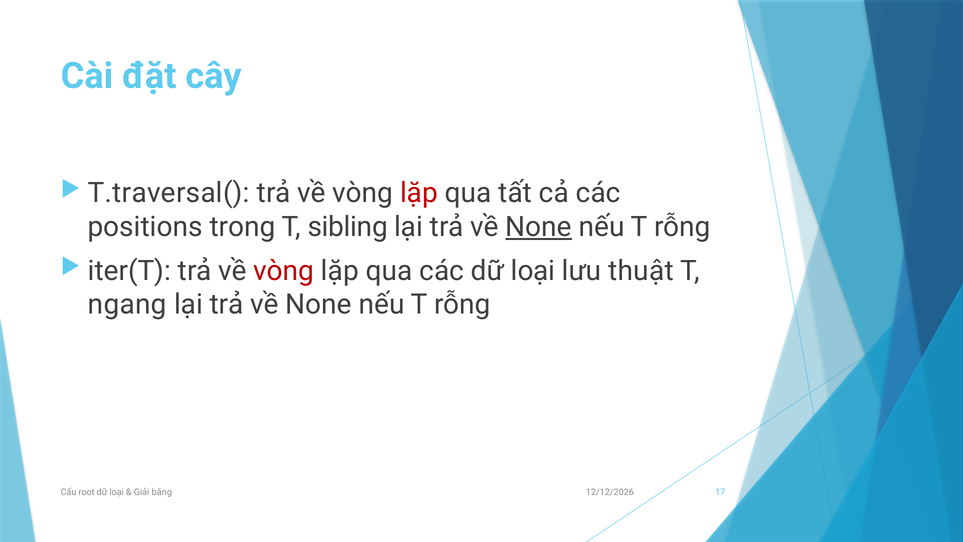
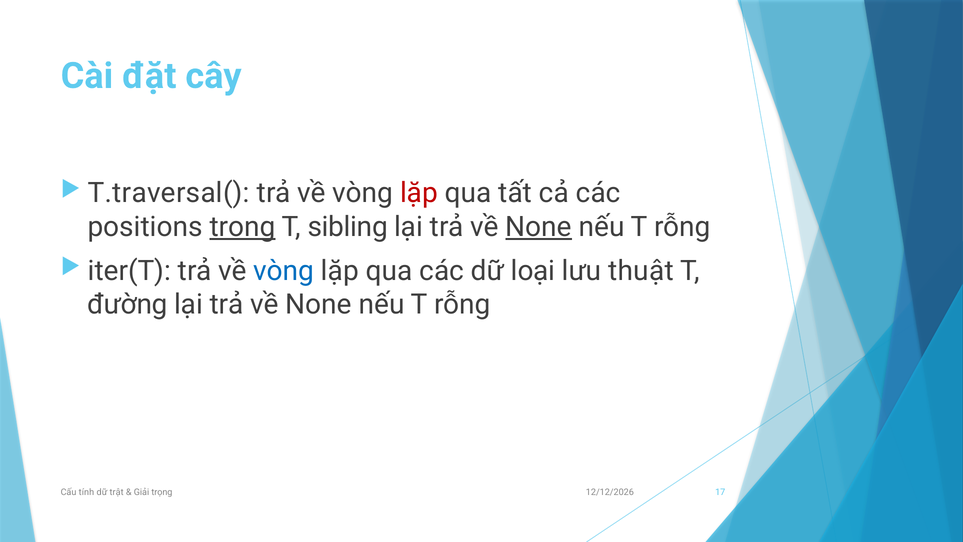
trong underline: none -> present (243, 227)
vòng colour: red -> blue (284, 271)
ngang: ngang -> đường (128, 304)
root: root -> tính (86, 492)
loại: loại -> trật (117, 492)
bằng: bằng -> trọng (162, 492)
